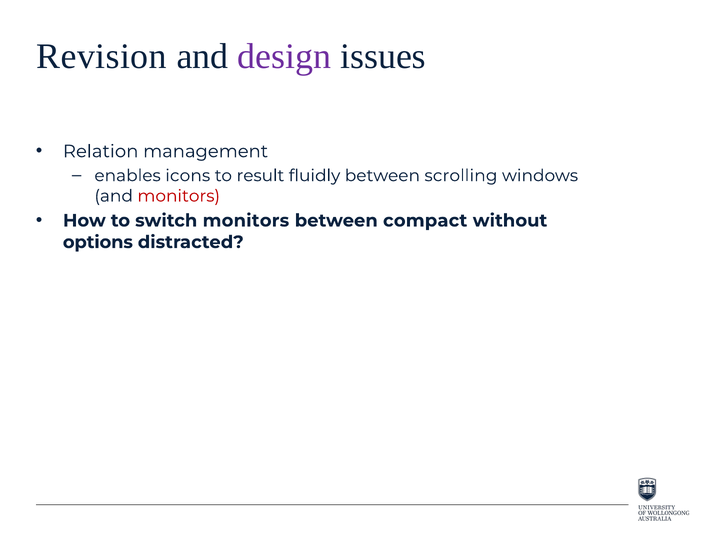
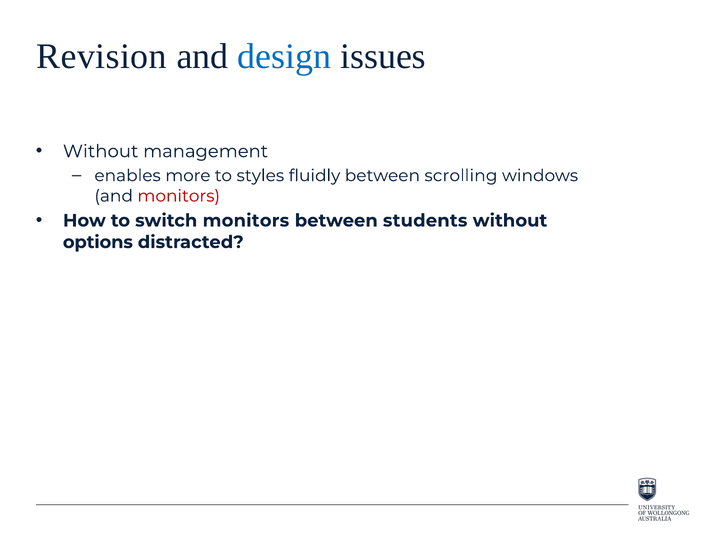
design colour: purple -> blue (284, 56)
Relation: Relation -> Without (101, 151)
icons: icons -> more (188, 176)
result: result -> styles (260, 176)
compact: compact -> students (425, 221)
